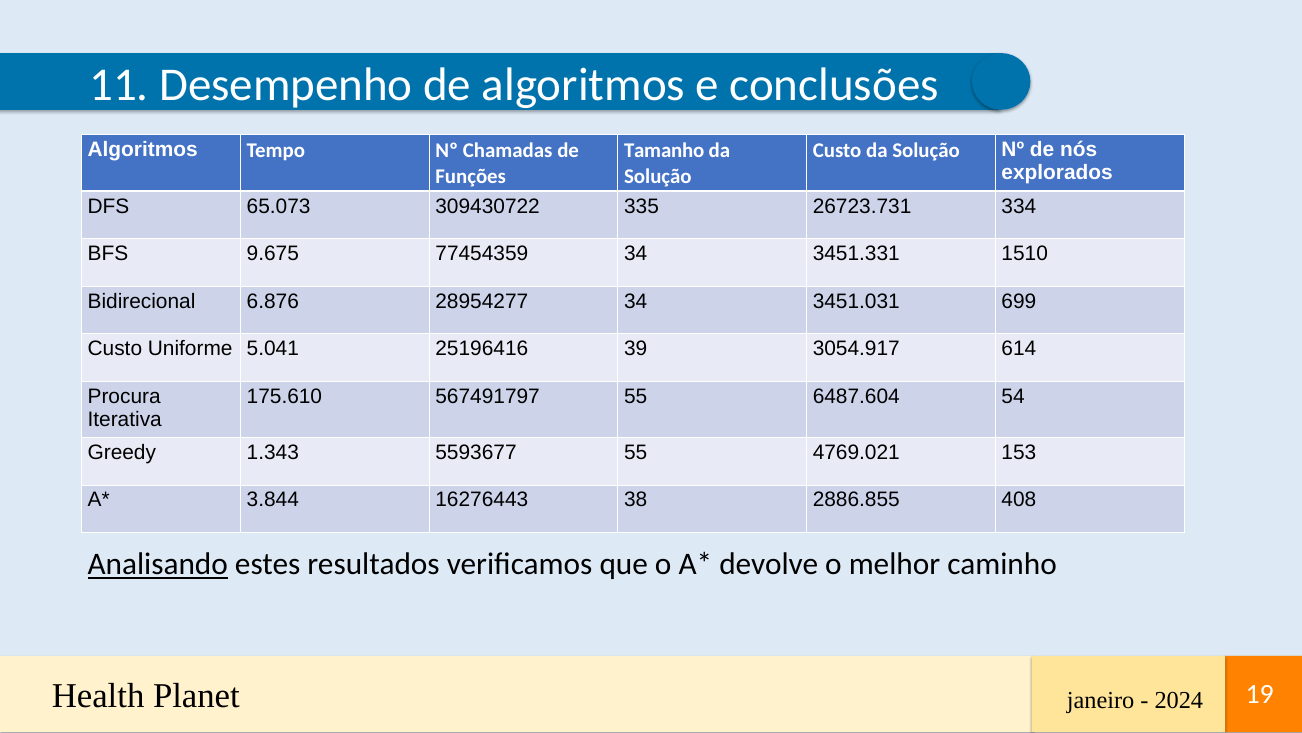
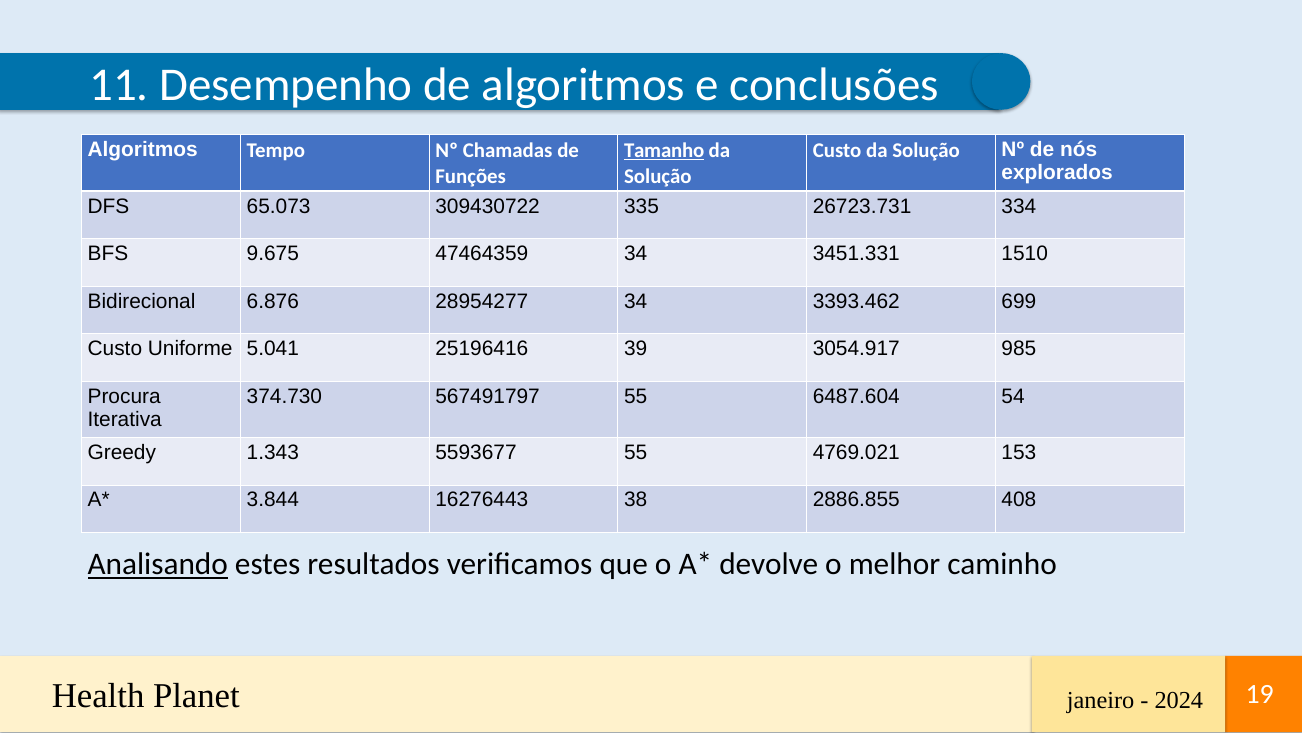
Tamanho underline: none -> present (664, 151)
77454359: 77454359 -> 47464359 (482, 253)
3451.031: 3451.031 -> 3393.462 (856, 301)
614: 614 -> 985 (1019, 348)
175.610: 175.610 -> 374.730 (284, 396)
